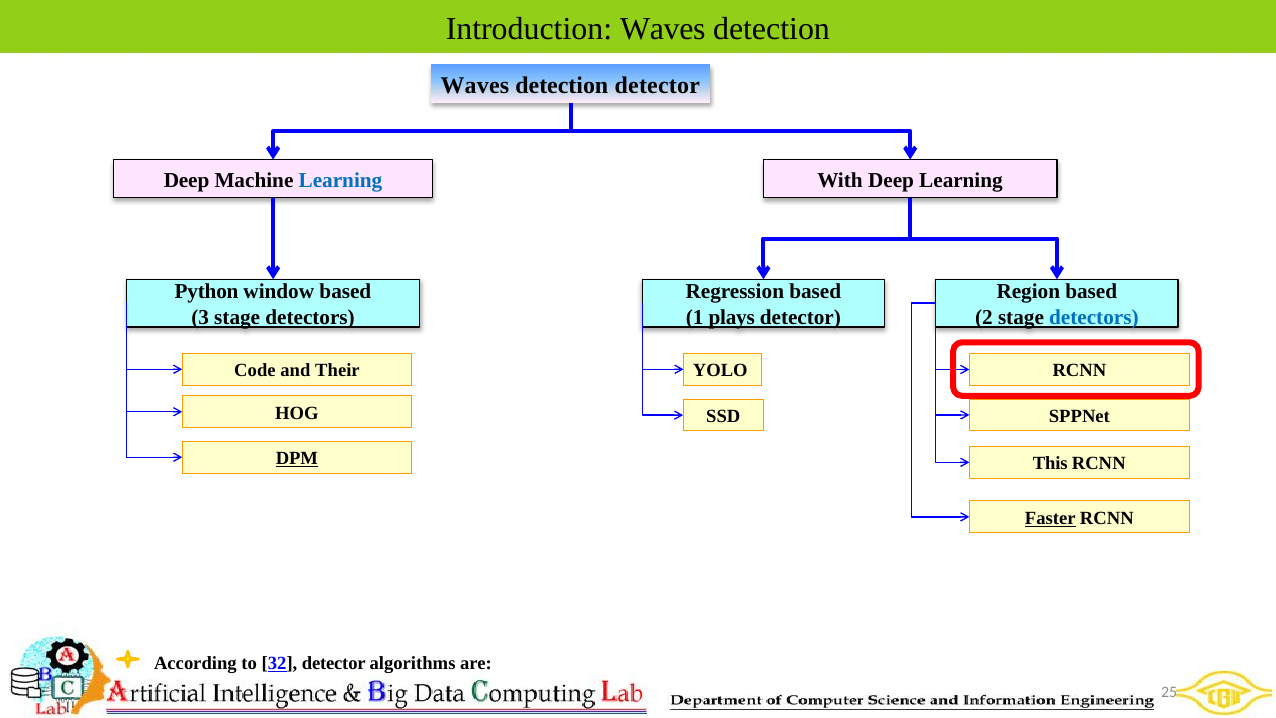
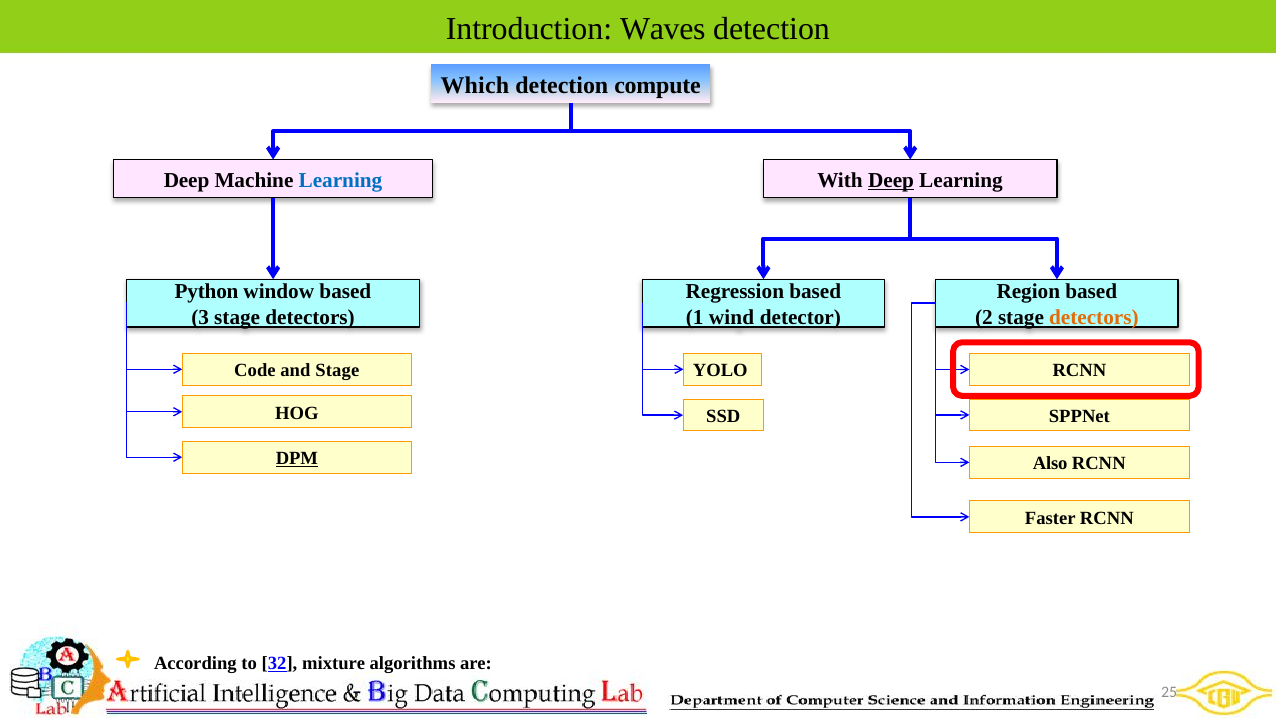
Waves: Waves -> Which (475, 85)
detection detector: detector -> compute (658, 85)
Deep underline: none -> present (891, 180)
plays: plays -> wind (732, 317)
detectors colour: blue -> orange (1094, 317)
and Their: Their -> Stage (337, 370)
This: This -> Also (1050, 463)
Faster underline: present -> none (1050, 518)
32 detector: detector -> mixture (334, 663)
